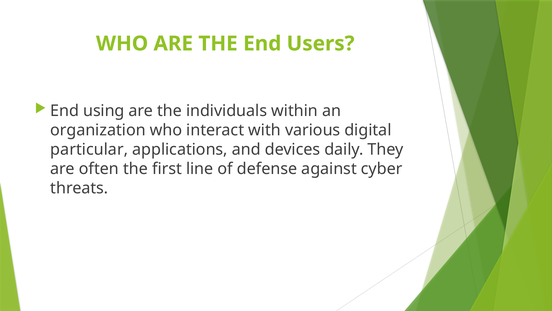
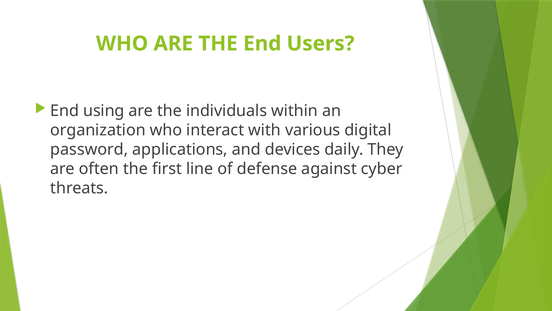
particular: particular -> password (89, 149)
